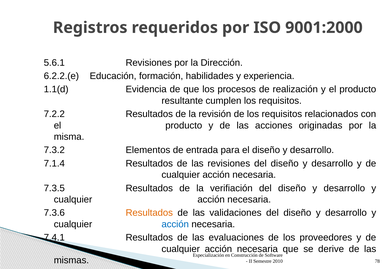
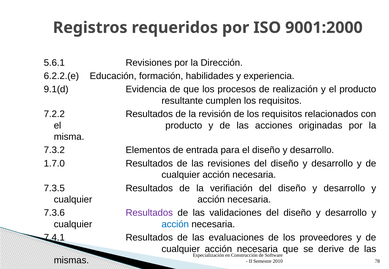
1.1(d: 1.1(d -> 9.1(d (56, 89)
7.1.4: 7.1.4 -> 1.7.0 (54, 164)
Resultados colour: orange -> purple (149, 213)
